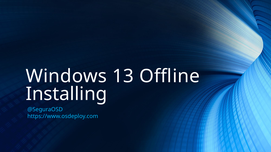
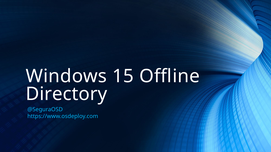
13: 13 -> 15 (123, 76)
Installing: Installing -> Directory (66, 94)
